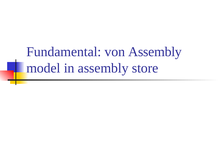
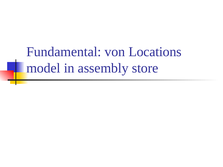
von Assembly: Assembly -> Locations (155, 52)
